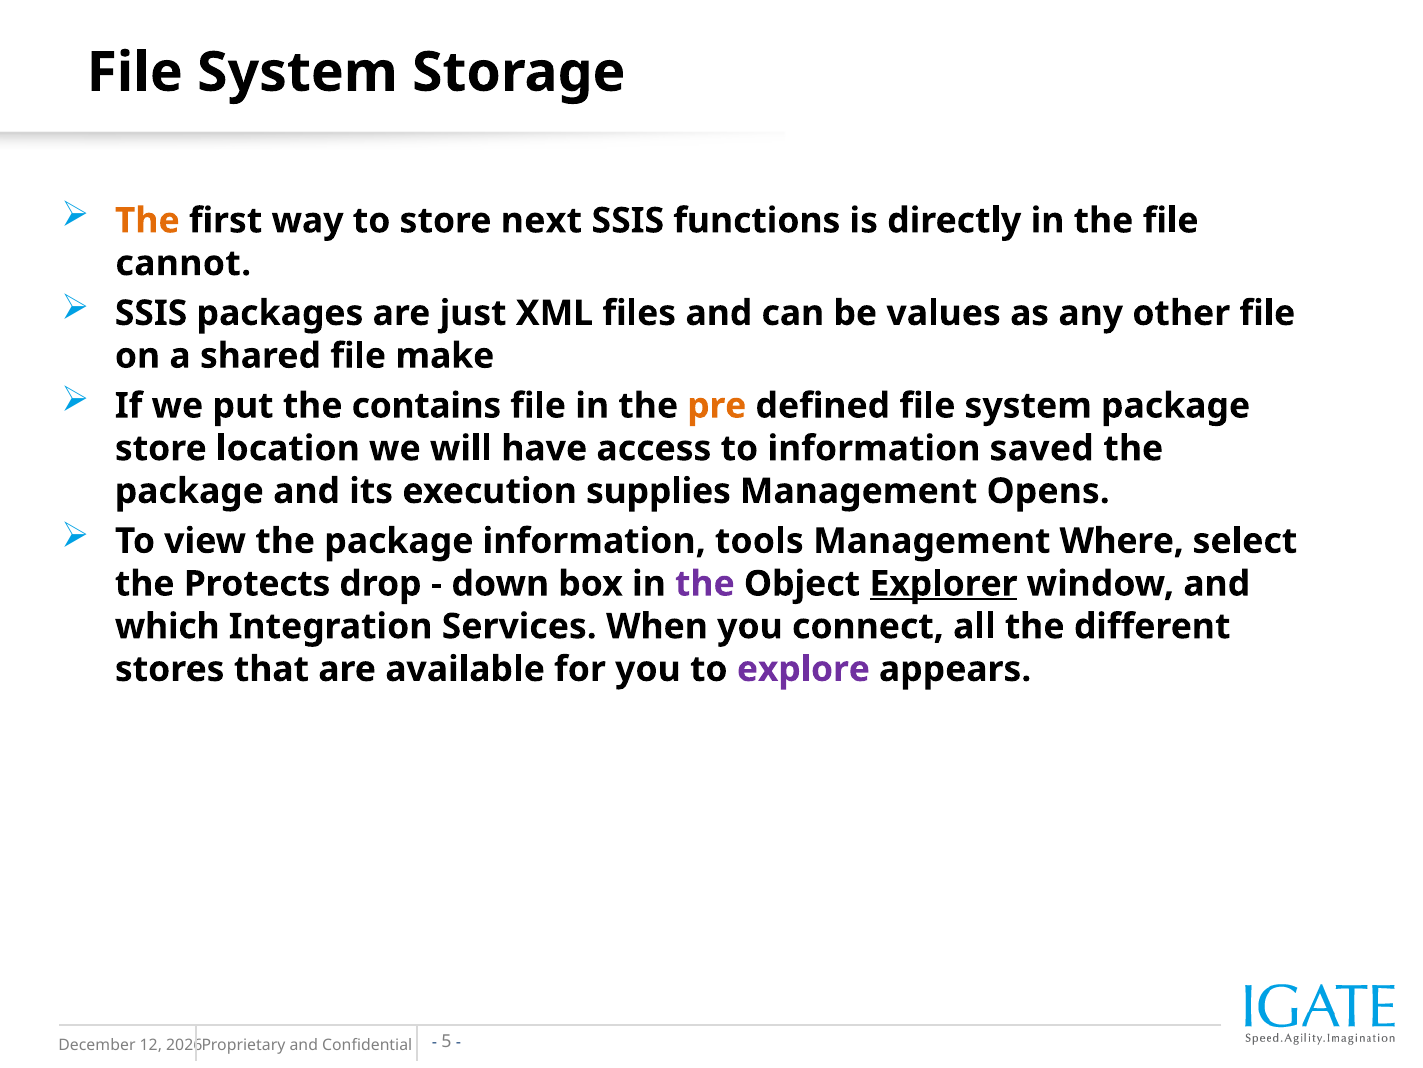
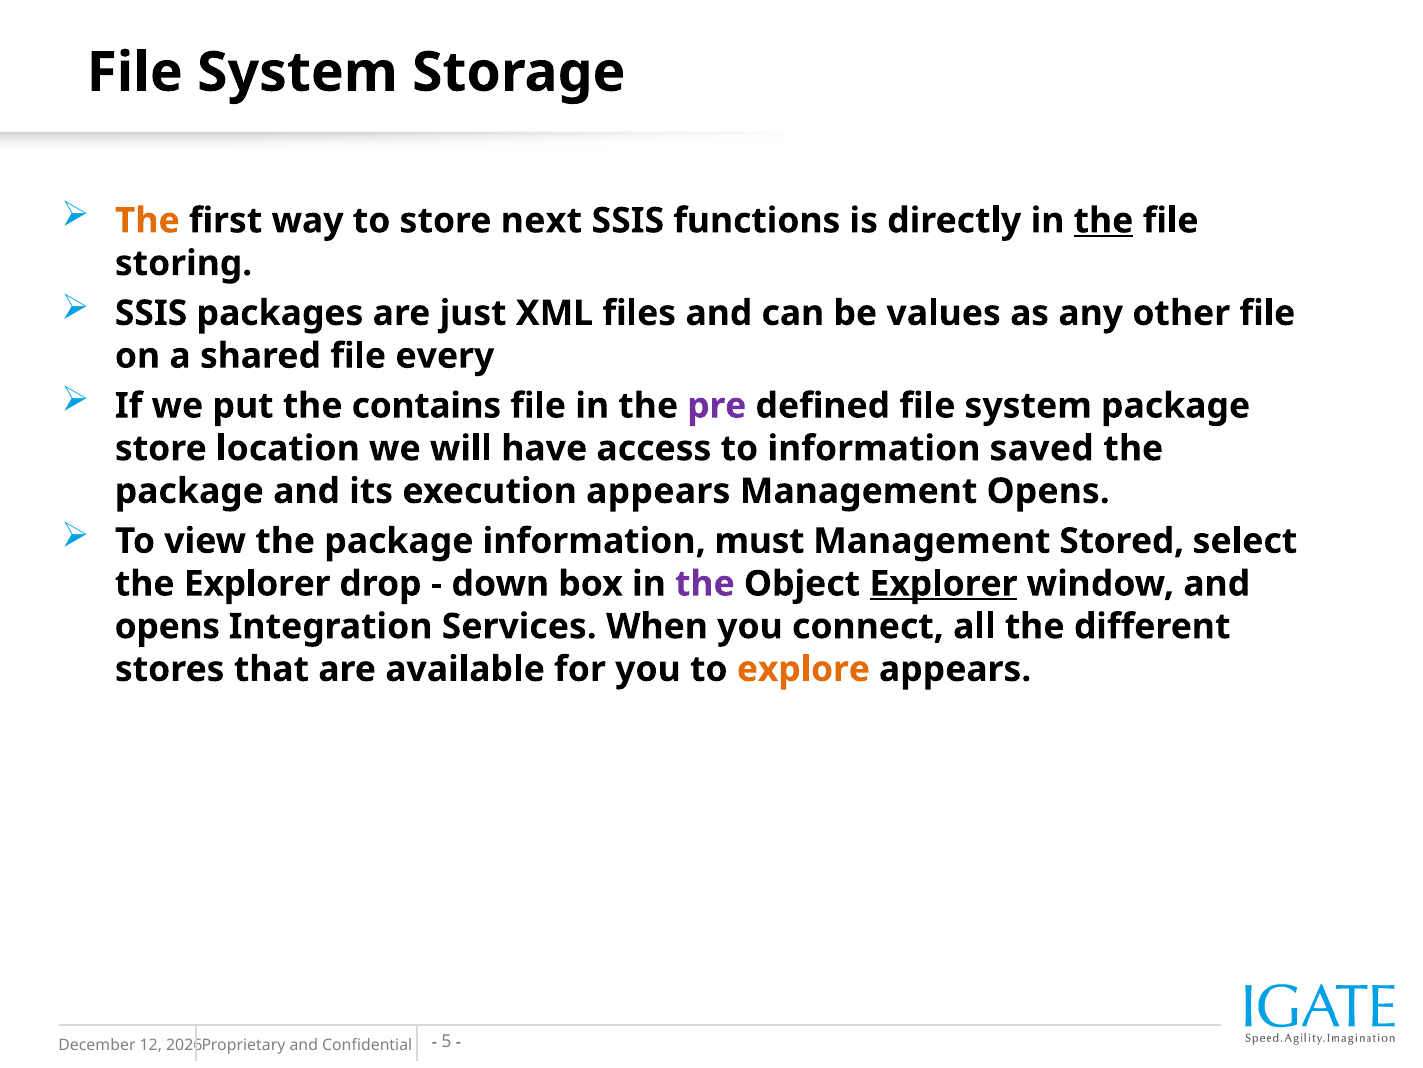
the underline: none -> present (1103, 221)
cannot: cannot -> storing (184, 263)
make: make -> every (445, 356)
pre colour: orange -> purple (717, 406)
execution supplies: supplies -> appears (658, 491)
tools: tools -> must (760, 541)
Where: Where -> Stored (1122, 541)
the Protects: Protects -> Explorer (257, 583)
which: which -> opens (167, 626)
explore colour: purple -> orange (803, 669)
